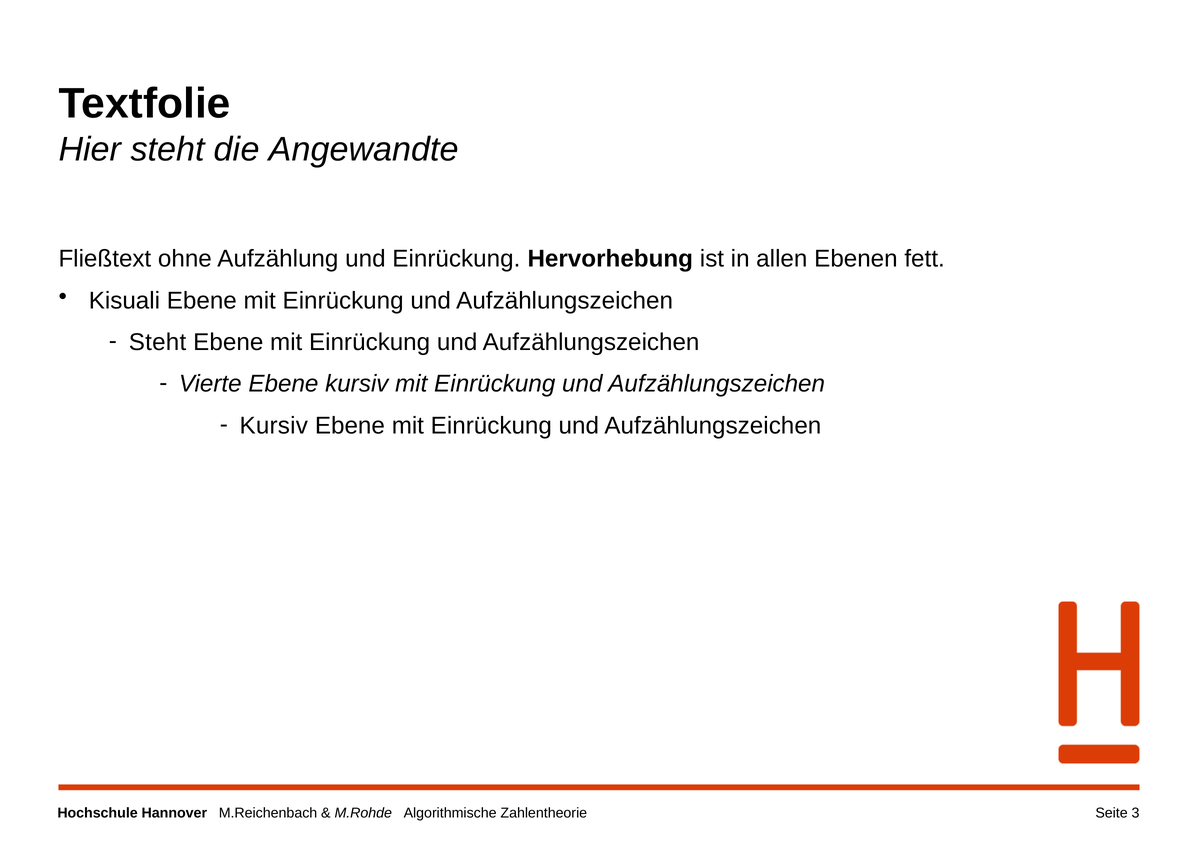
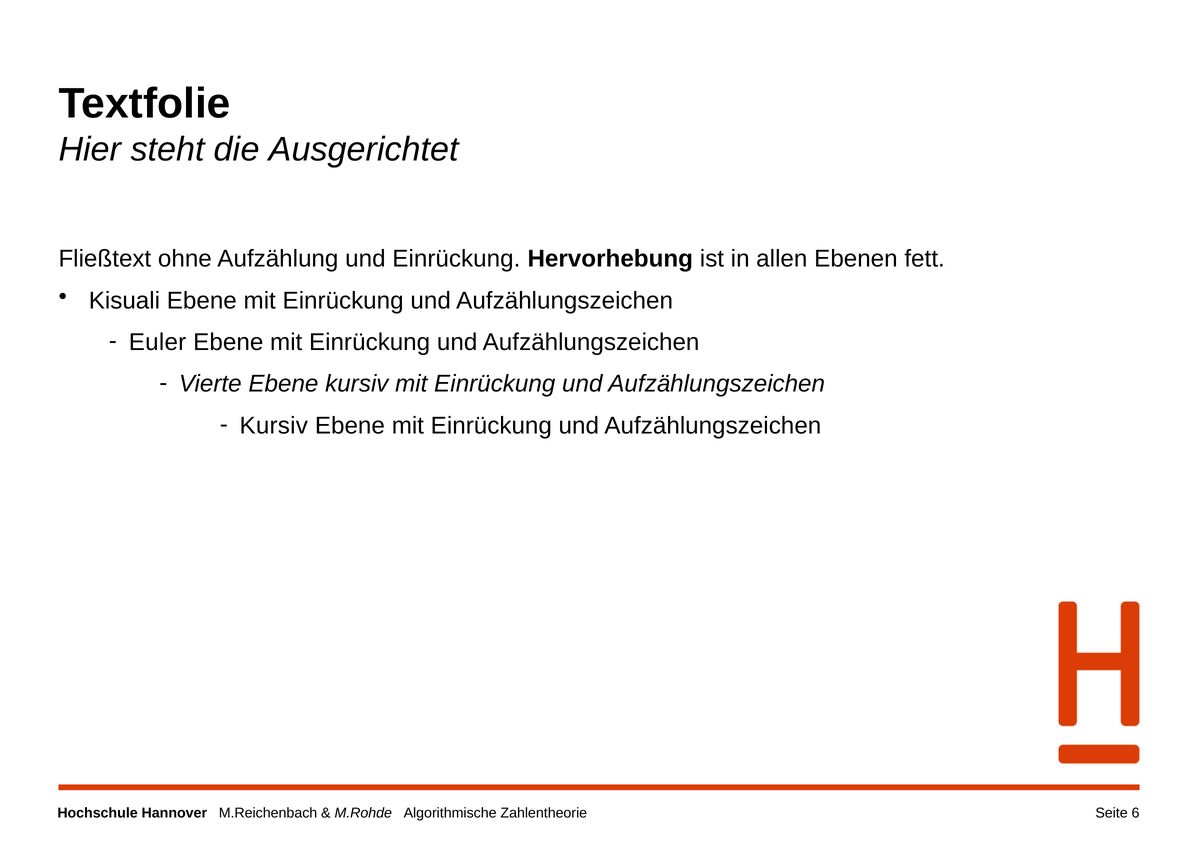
Angewandte: Angewandte -> Ausgerichtet (364, 149)
Steht: Steht -> Euler (158, 342)
3: 3 -> 6 (1136, 812)
